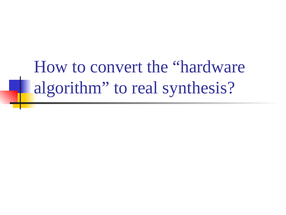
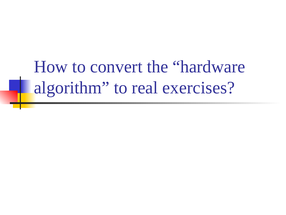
synthesis: synthesis -> exercises (199, 87)
